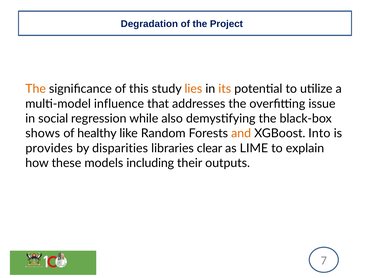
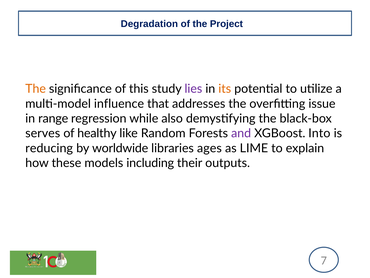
lies colour: orange -> purple (193, 89)
social: social -> range (53, 118)
shows: shows -> serves (43, 133)
and colour: orange -> purple (241, 133)
provides: provides -> reducing (49, 148)
disparities: disparities -> worldwide (120, 148)
clear: clear -> ages (209, 148)
